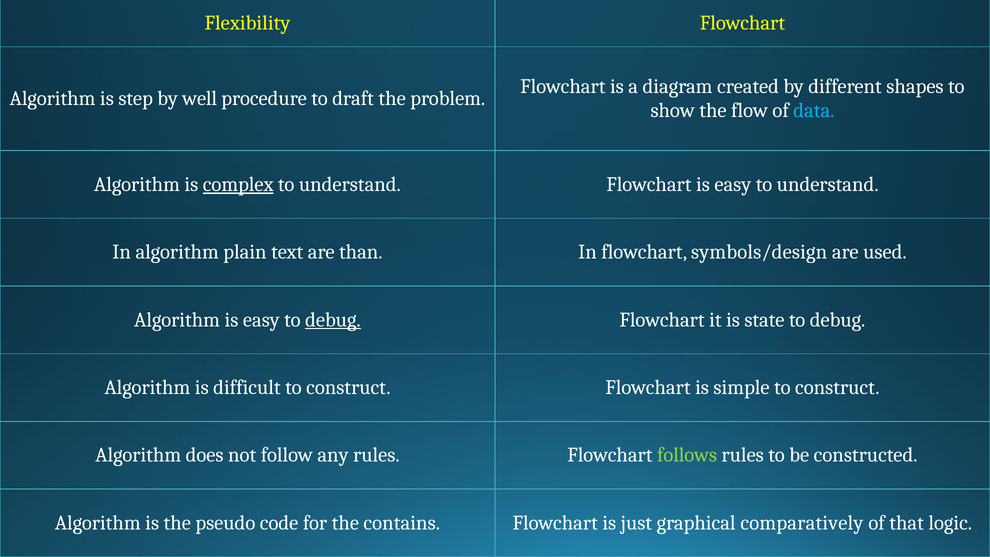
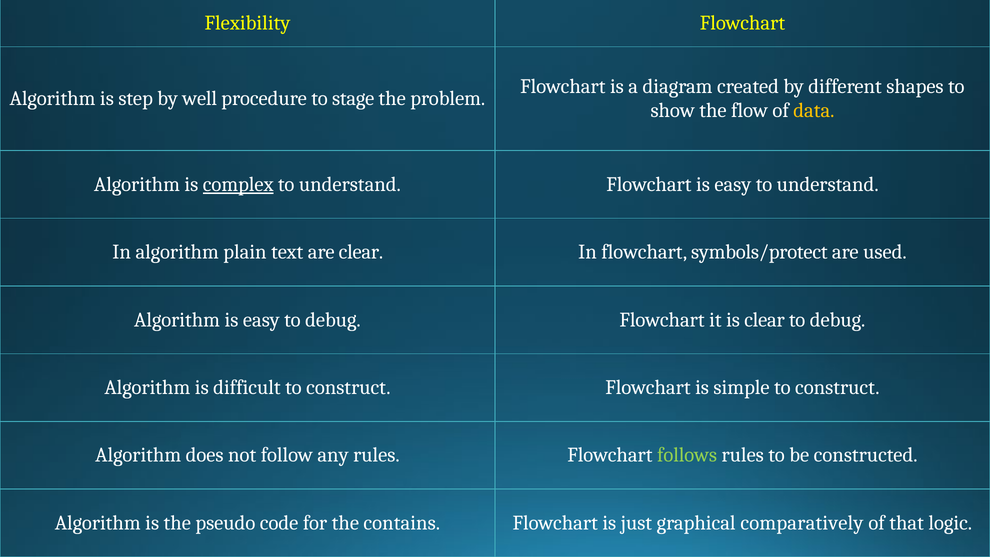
draft: draft -> stage (353, 98)
data colour: light blue -> yellow (814, 110)
are than: than -> clear (361, 252)
symbols/design: symbols/design -> symbols/protect (759, 252)
debug underline: present -> none (333, 320)
is state: state -> clear (764, 320)
